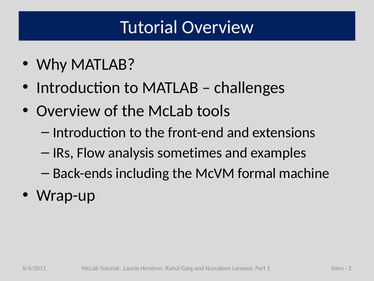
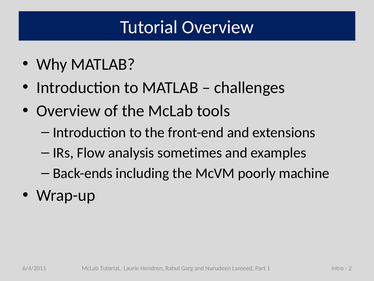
formal: formal -> poorly (257, 173)
